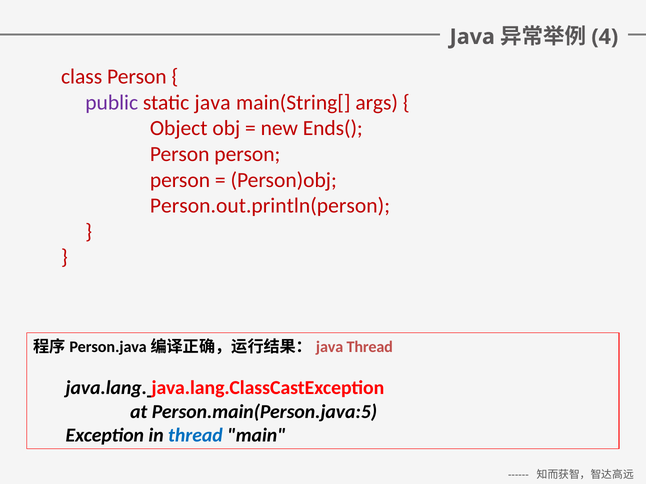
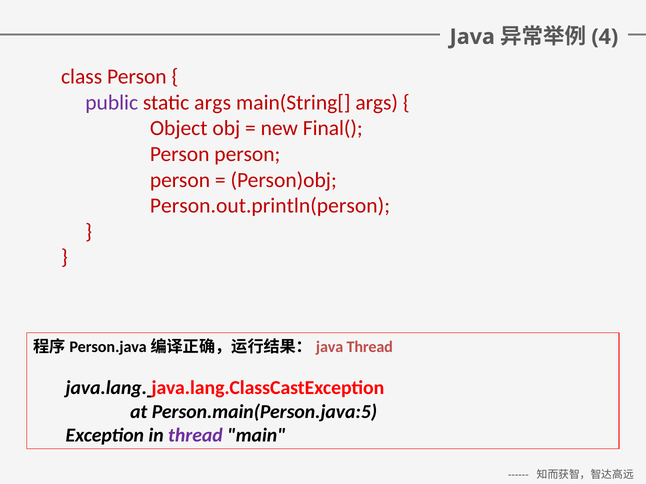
static java: java -> args (213, 103)
Ends(: Ends( -> Final( (333, 128)
thread colour: blue -> purple (195, 436)
